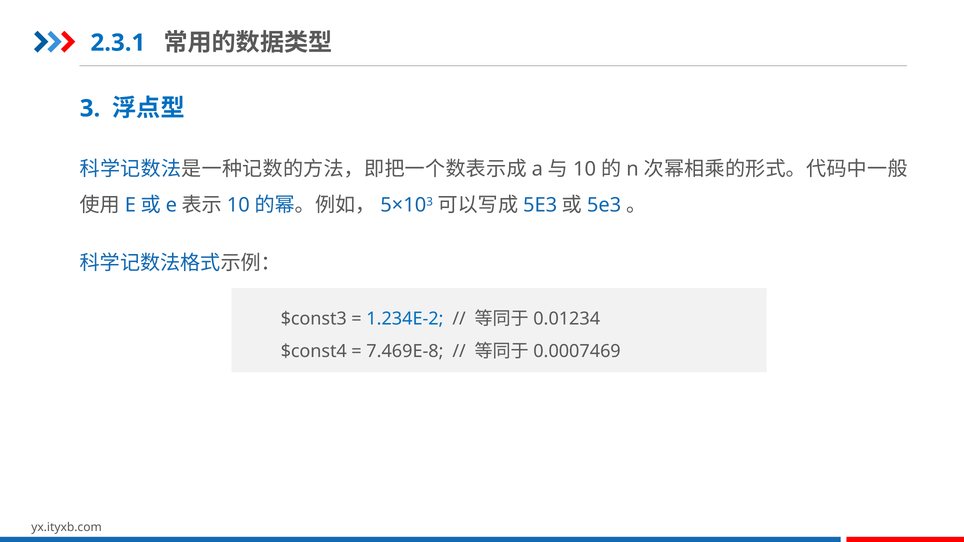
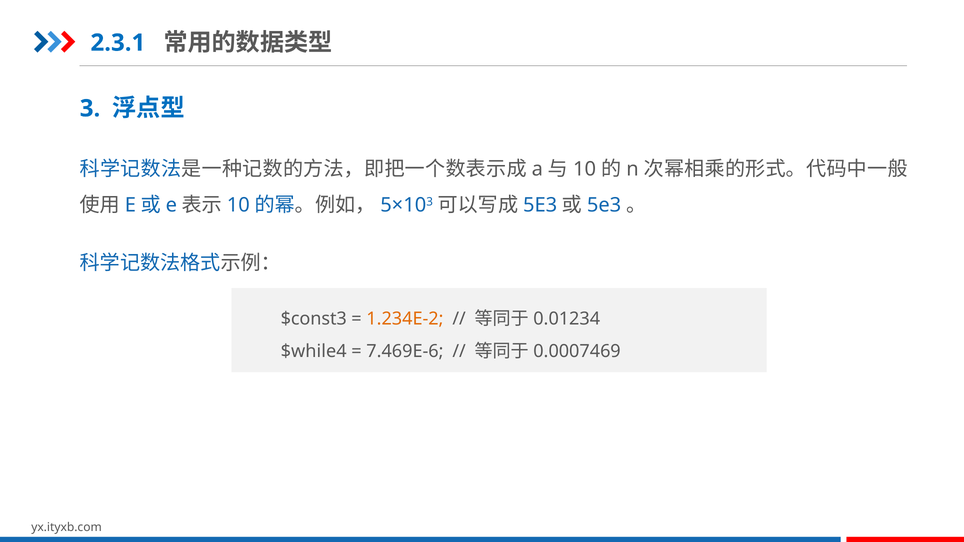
1.234E-2 colour: blue -> orange (405, 319)
$const4: $const4 -> $while4 (314, 352)
7.469E-8: 7.469E-8 -> 7.469E-6 (405, 352)
